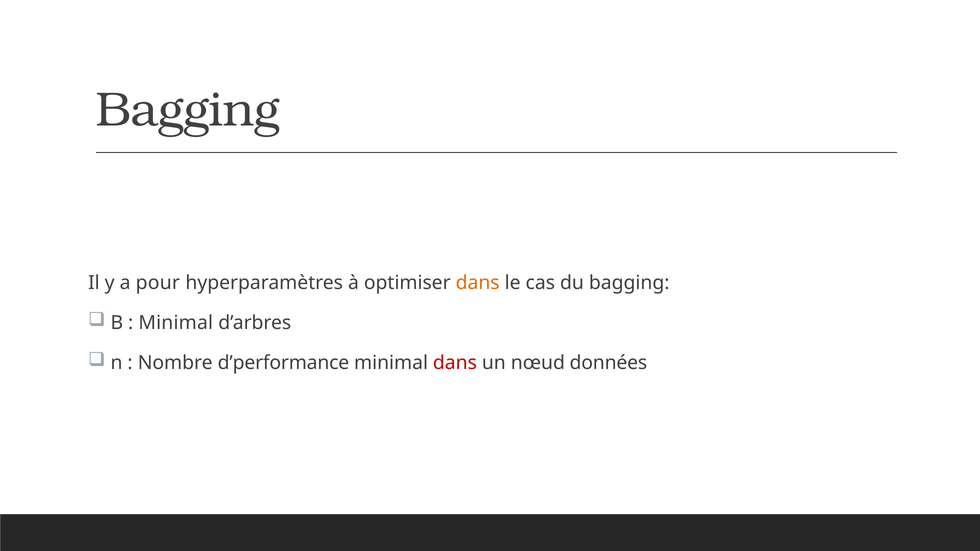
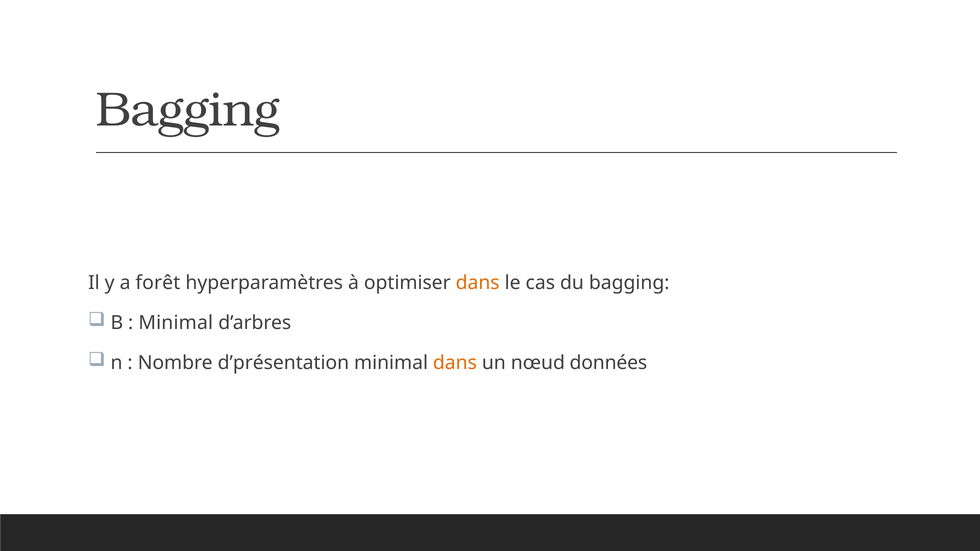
pour: pour -> forêt (158, 283)
d’performance: d’performance -> d’présentation (283, 363)
dans colour: red -> orange (455, 363)
